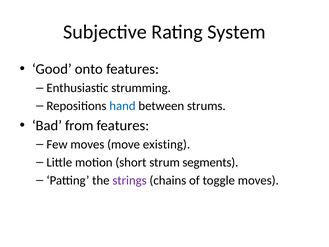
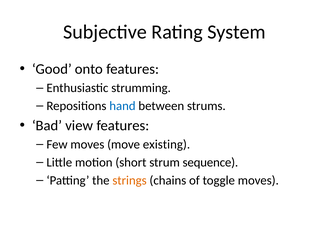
from: from -> view (79, 125)
segments: segments -> sequence (210, 162)
strings colour: purple -> orange (130, 180)
